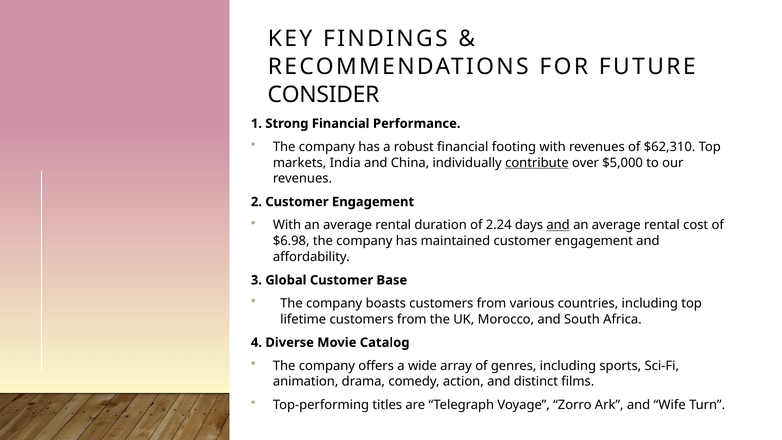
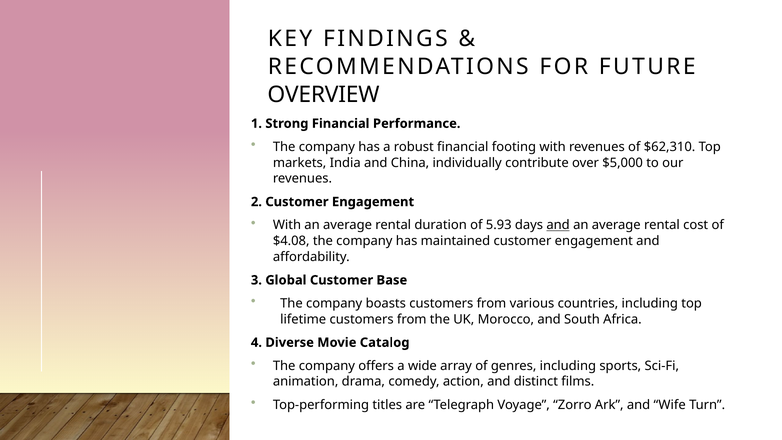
CONSIDER: CONSIDER -> OVERVIEW (323, 95)
contribute underline: present -> none (537, 163)
2.24: 2.24 -> 5.93 (499, 225)
$6.98: $6.98 -> $4.08 (291, 241)
